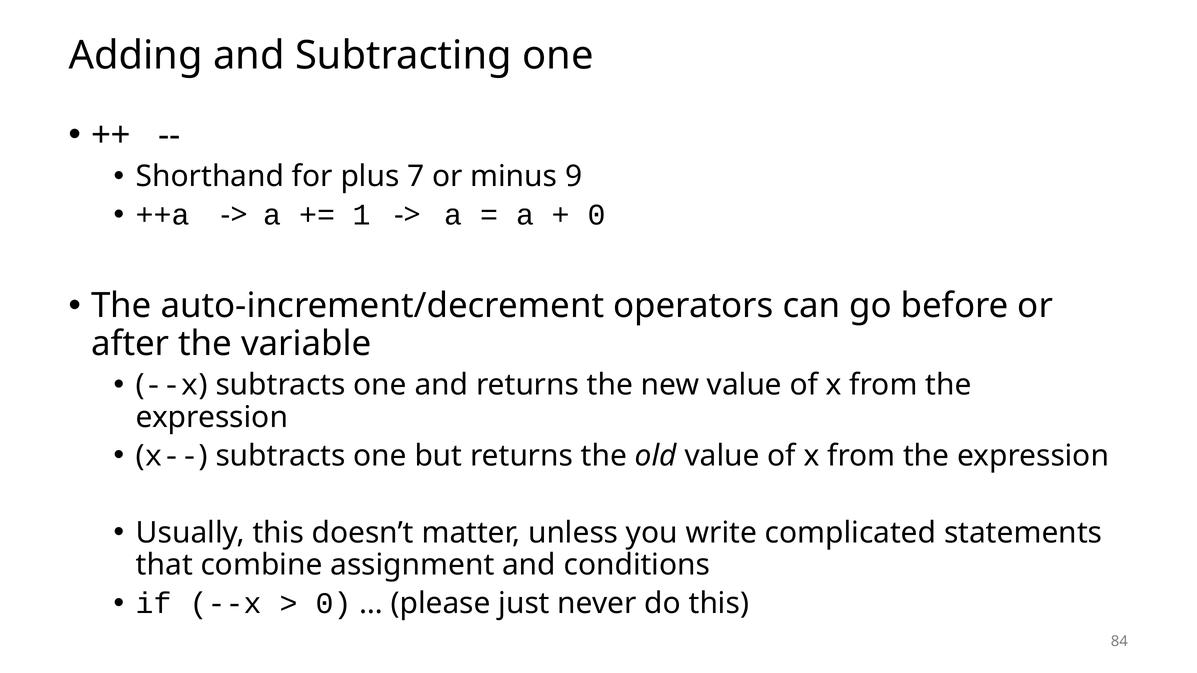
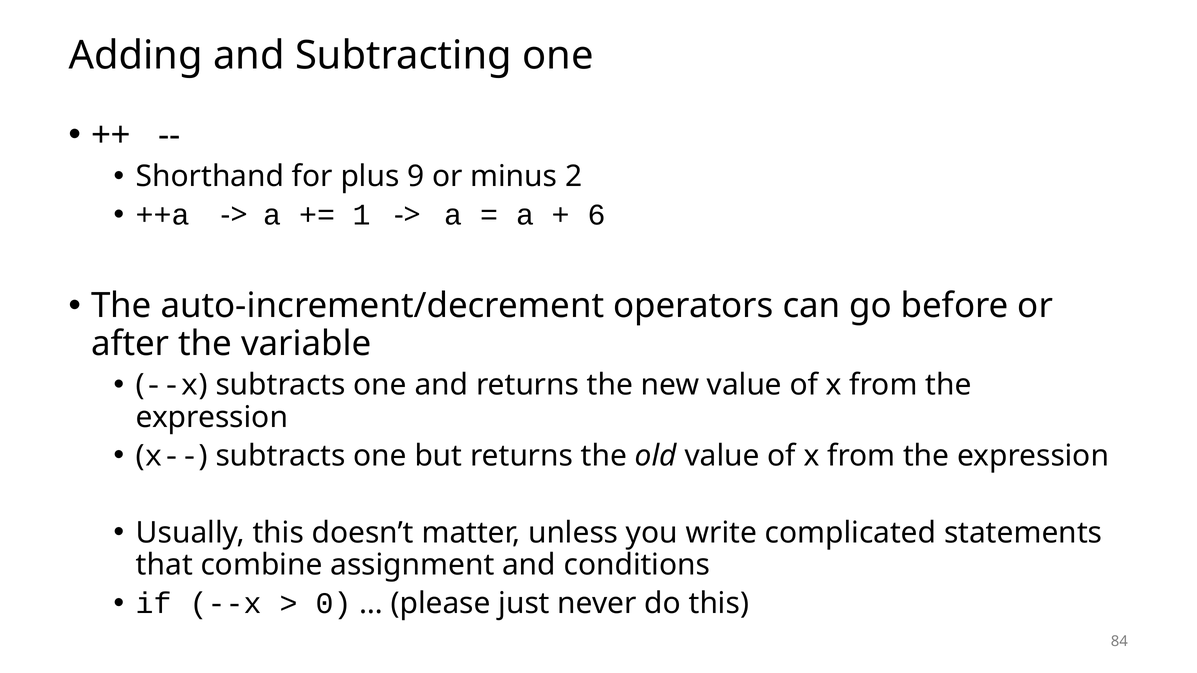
7: 7 -> 9 (416, 177)
9: 9 -> 2 (574, 177)
0: 0 -> 6 (597, 215)
